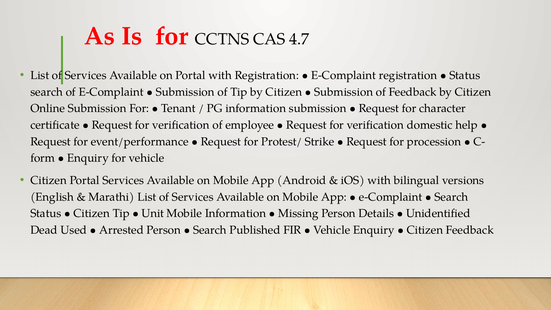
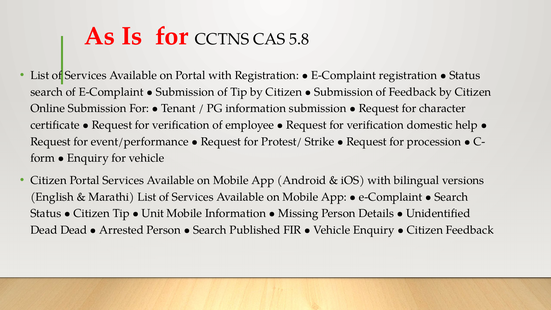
4.7: 4.7 -> 5.8 (299, 39)
Dead Used: Used -> Dead (74, 230)
